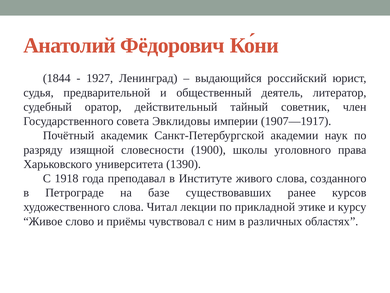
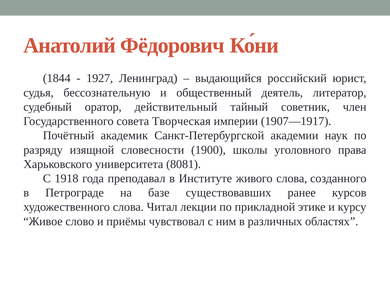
предварительной: предварительной -> бессознательную (107, 92)
Эвклидовы: Эвклидовы -> Творческая (181, 121)
1390: 1390 -> 8081 (184, 164)
